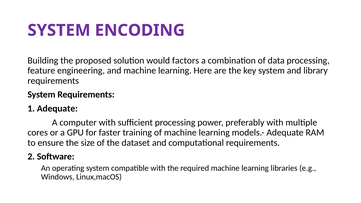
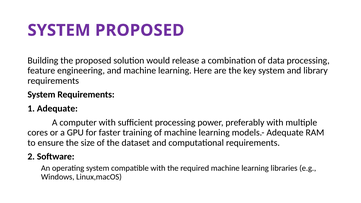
SYSTEM ENCODING: ENCODING -> PROPOSED (140, 30)
factors: factors -> release (186, 60)
